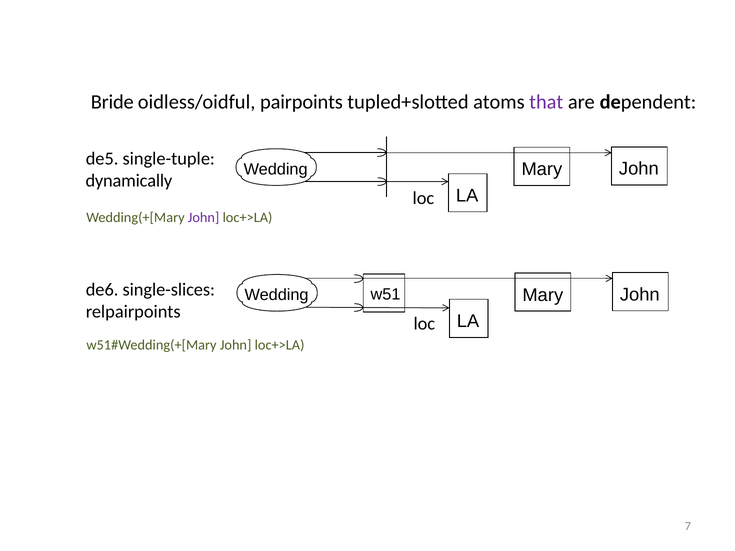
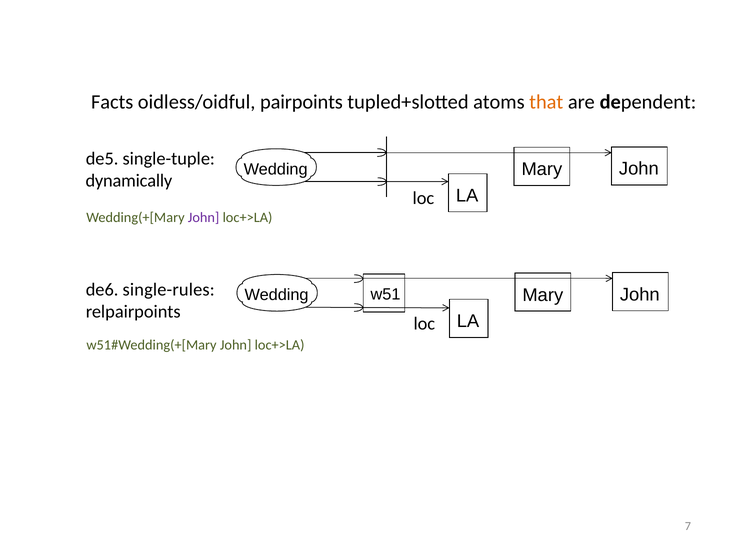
Bride: Bride -> Facts (112, 102)
that colour: purple -> orange (546, 102)
single-slices: single-slices -> single-rules (169, 290)
